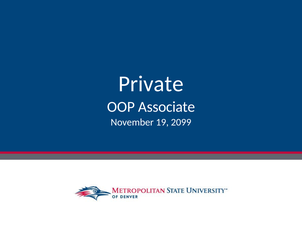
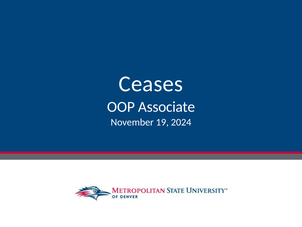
Private: Private -> Ceases (151, 84)
2099: 2099 -> 2024 (181, 122)
